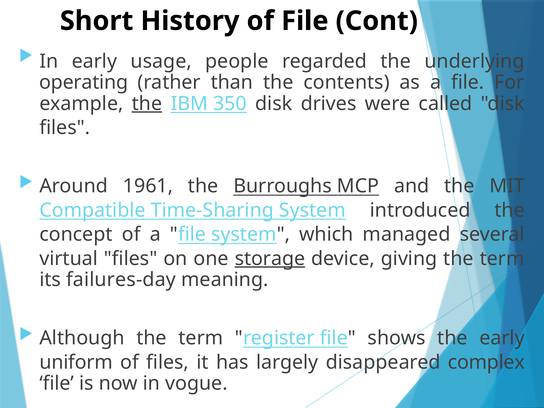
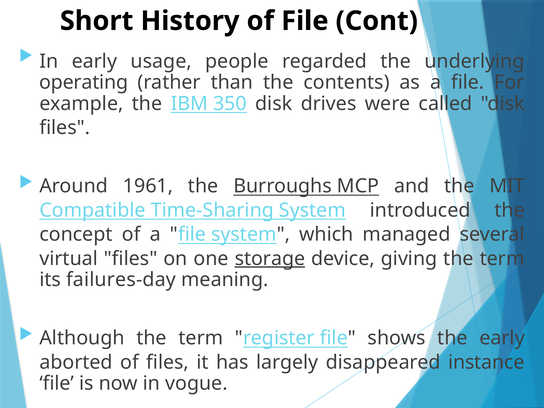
the underline: present -> none (147, 104)
uniform: uniform -> aborted (76, 362)
complex: complex -> instance (486, 362)
